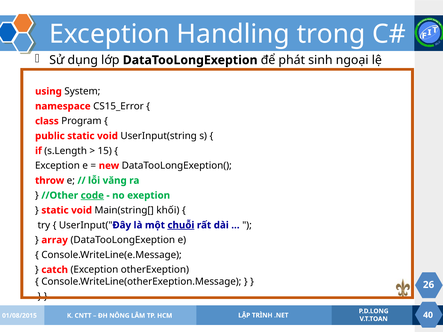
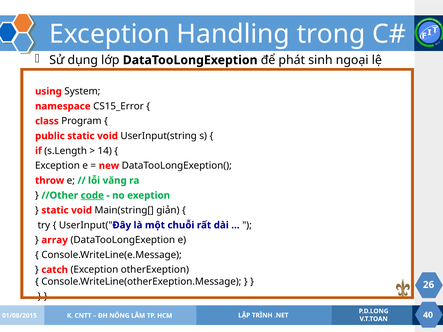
15: 15 -> 14 (105, 151)
khối: khối -> giản (168, 210)
chuỗi underline: present -> none (181, 225)
